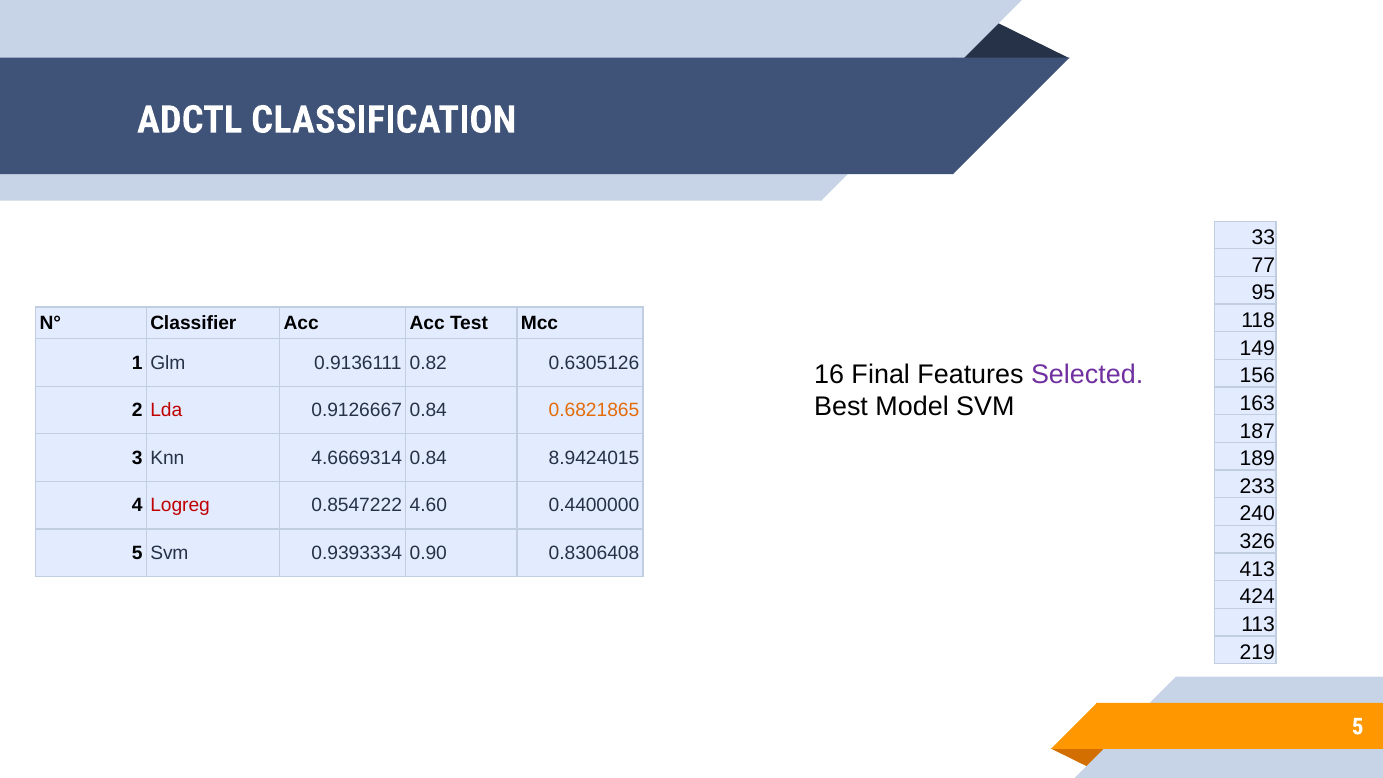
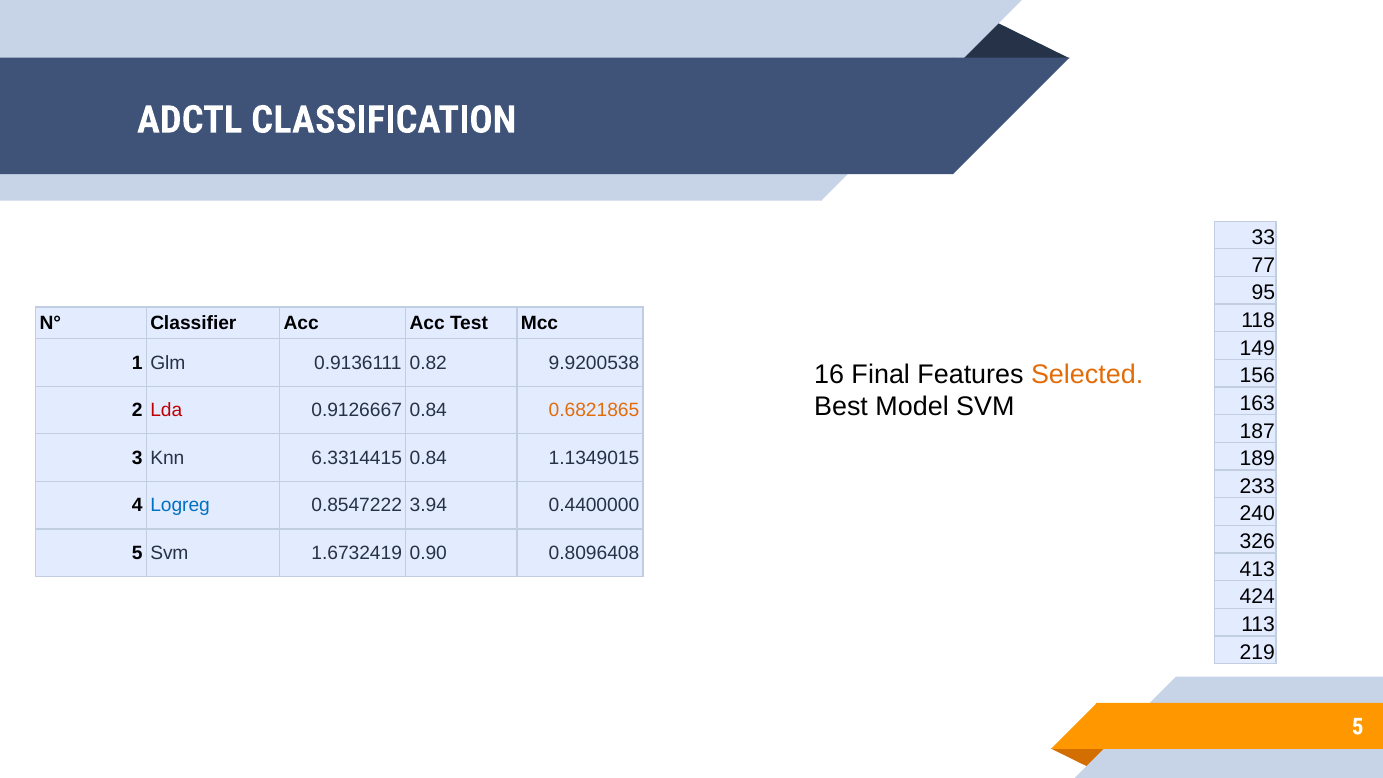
0.6305126: 0.6305126 -> 9.9200538 (594, 363)
Selected colour: purple -> orange (1087, 374)
4.6669314: 4.6669314 -> 6.3314415 (357, 458)
8.9424015: 8.9424015 -> 1.1349015 (594, 458)
Logreg colour: red -> blue (180, 505)
4.60: 4.60 -> 3.94 (428, 505)
0.9393334: 0.9393334 -> 1.6732419 (357, 553)
0.8306408: 0.8306408 -> 0.8096408 (594, 553)
